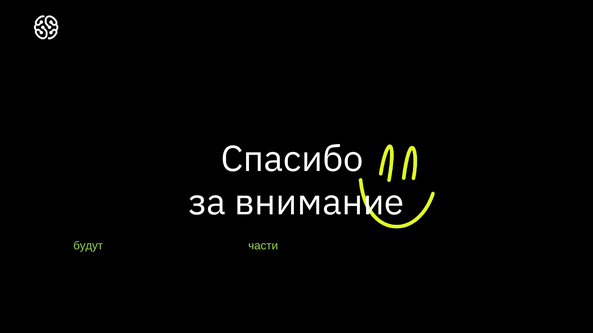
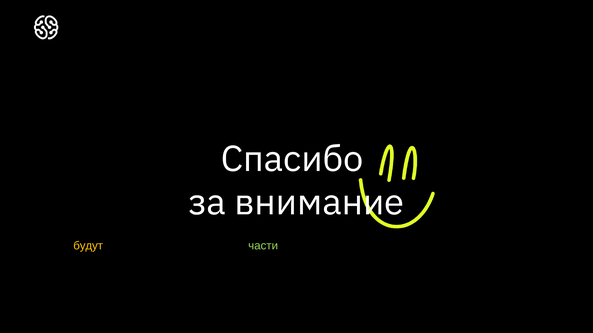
будут colour: light green -> yellow (88, 246)
